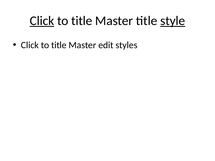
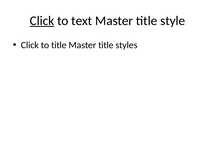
title: title -> text (82, 21)
style underline: present -> none (173, 21)
edit: edit -> title (106, 45)
